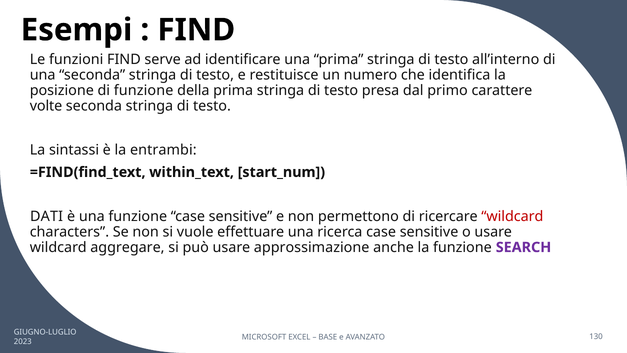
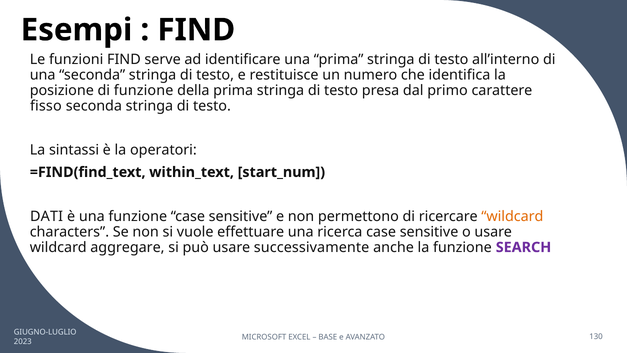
volte: volte -> fisso (46, 106)
entrambi: entrambi -> operatori (163, 150)
wildcard colour: red -> orange (512, 216)
approssimazione: approssimazione -> successivamente (312, 247)
